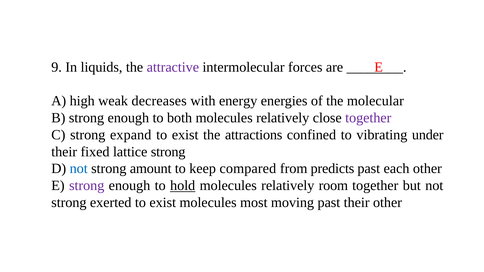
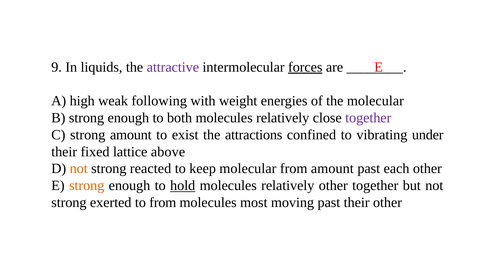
forces underline: none -> present (305, 67)
decreases: decreases -> following (159, 101)
energy: energy -> weight (238, 101)
strong expand: expand -> amount (131, 135)
lattice strong: strong -> above (168, 152)
not colour: blue -> orange (79, 169)
amount: amount -> reacted (151, 169)
keep compared: compared -> molecular (248, 169)
from predicts: predicts -> amount (332, 169)
strong colour: purple -> orange (87, 186)
relatively room: room -> other (333, 186)
exist: exist -> from (163, 203)
